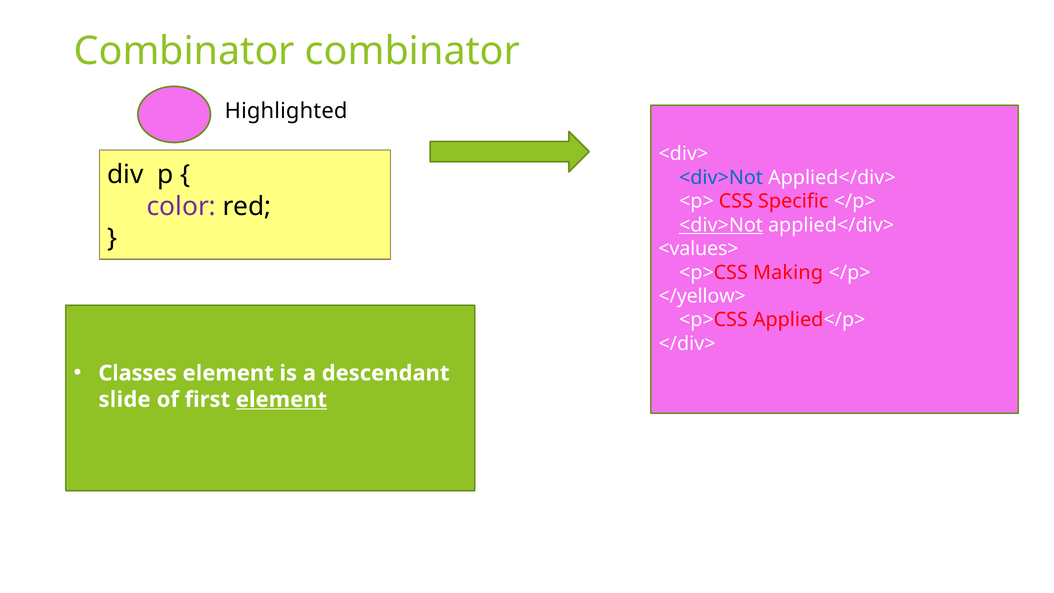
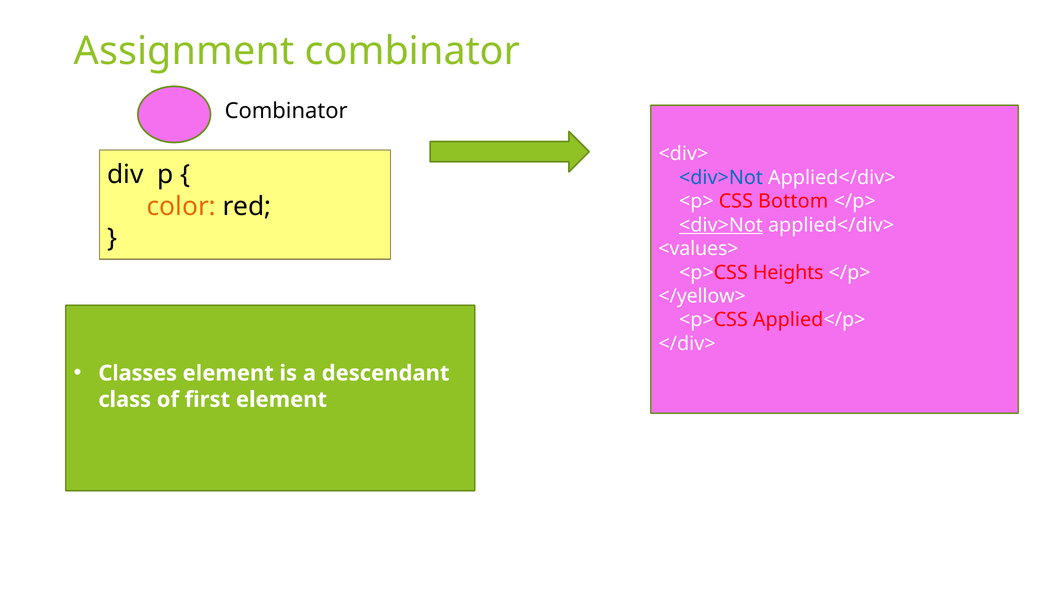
Combinator: Combinator -> Assignment (184, 51)
Highlighted: Highlighted -> Combinator (286, 111)
Specific: Specific -> Bottom (793, 201)
color colour: purple -> orange (181, 206)
Making: Making -> Heights (788, 272)
slide: slide -> class (125, 400)
element underline: present -> none (281, 400)
